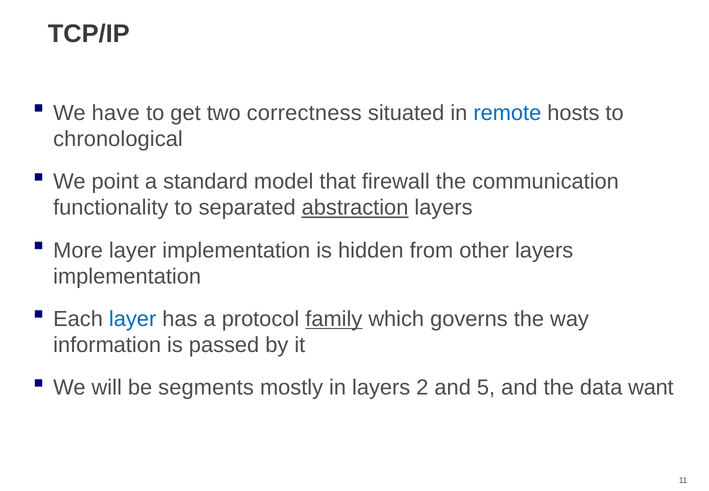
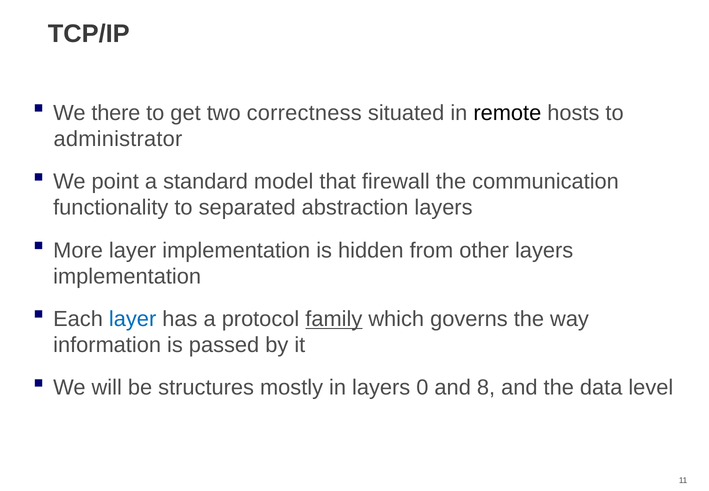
have: have -> there (116, 113)
remote colour: blue -> black (507, 113)
chronological: chronological -> administrator (118, 139)
abstraction underline: present -> none (355, 208)
segments: segments -> structures (206, 388)
2: 2 -> 0 (422, 388)
5: 5 -> 8 (486, 388)
want: want -> level (651, 388)
